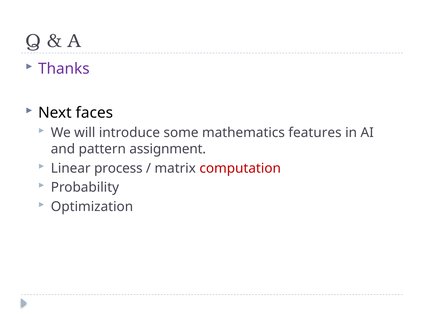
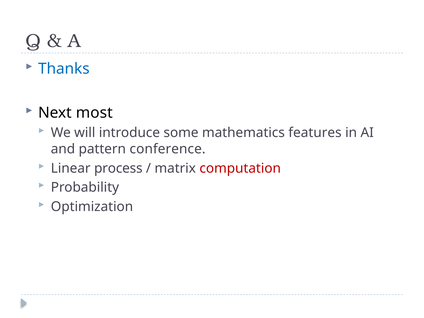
Thanks colour: purple -> blue (64, 69)
faces: faces -> most (94, 113)
assignment: assignment -> conference (168, 149)
